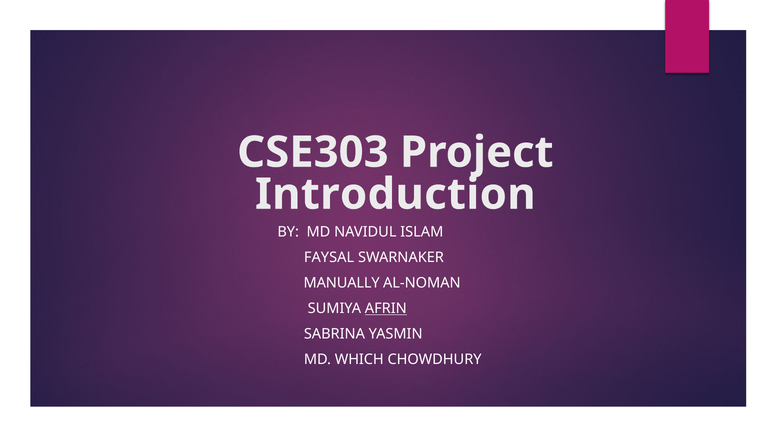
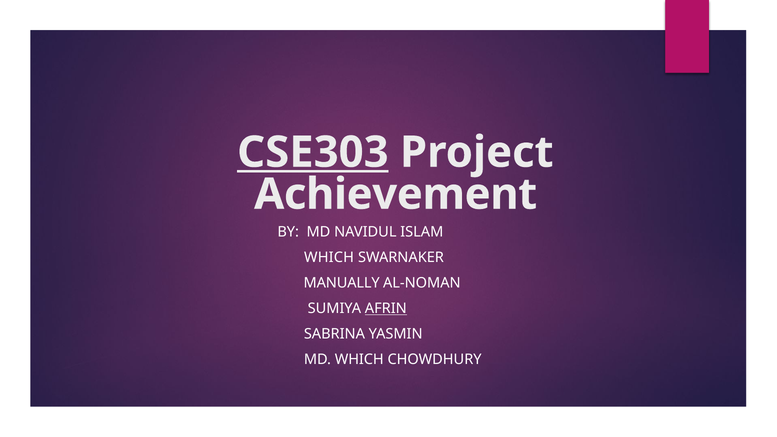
CSE303 underline: none -> present (313, 152)
Introduction: Introduction -> Achievement (396, 194)
FAYSAL: FAYSAL -> WHICH (329, 257)
